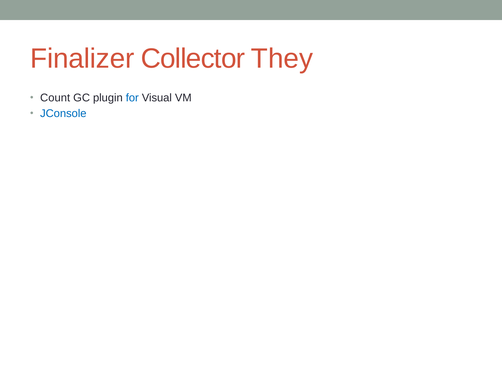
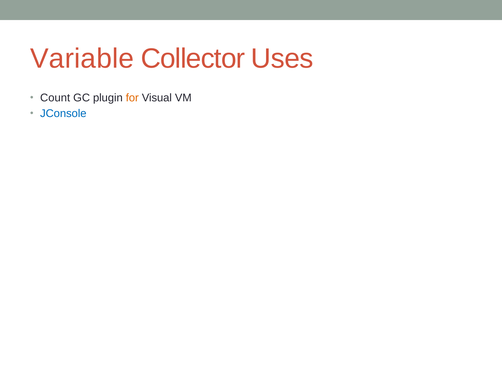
Finalizer: Finalizer -> Variable (82, 58)
They: They -> Uses (282, 58)
for colour: blue -> orange (132, 98)
